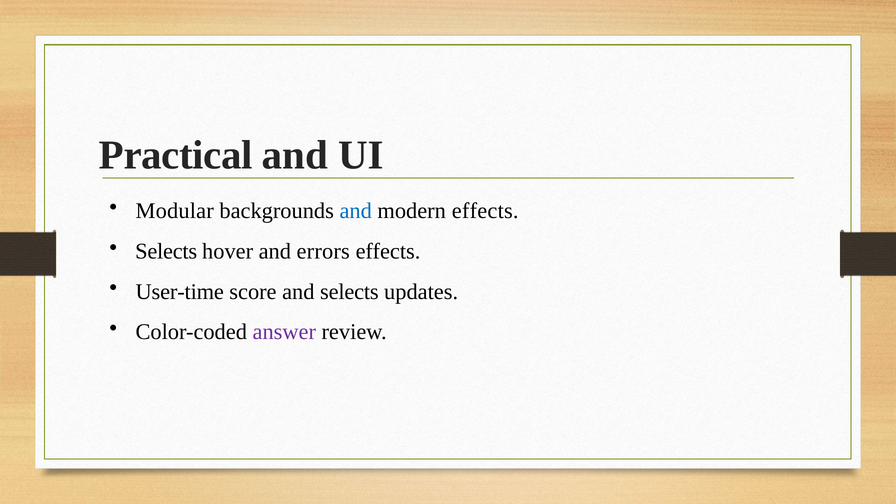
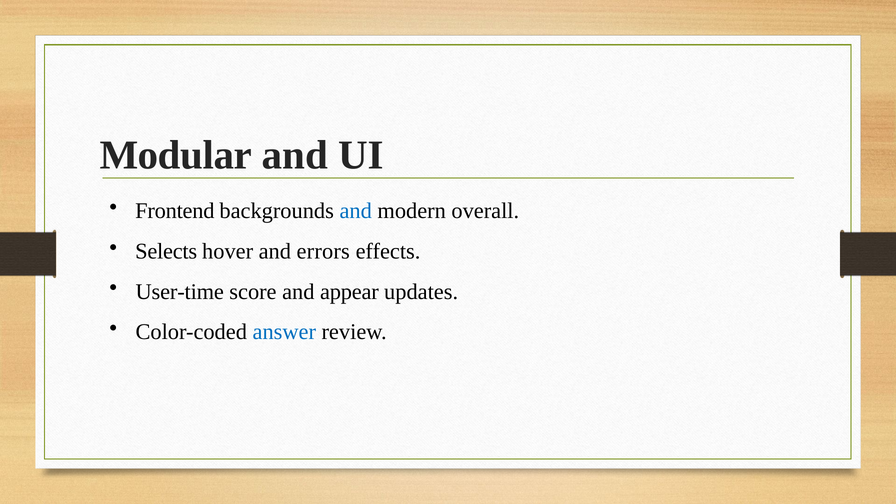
Practical: Practical -> Modular (176, 155)
Modular: Modular -> Frontend (175, 211)
modern effects: effects -> overall (485, 211)
and selects: selects -> appear (349, 292)
answer colour: purple -> blue (284, 332)
